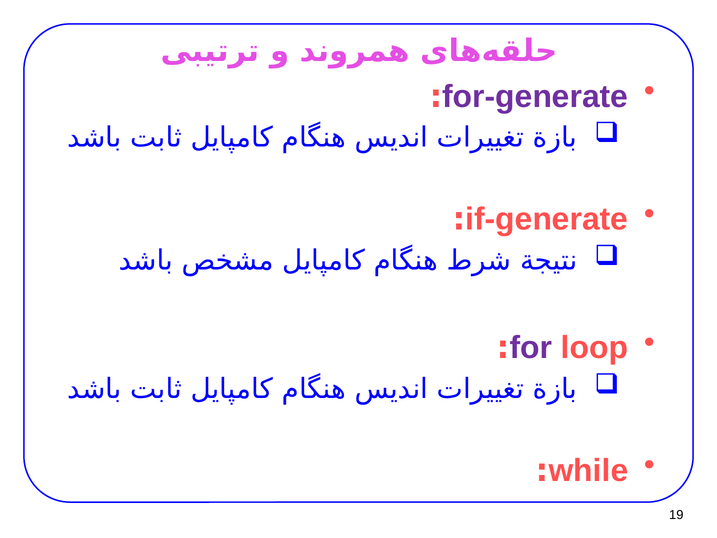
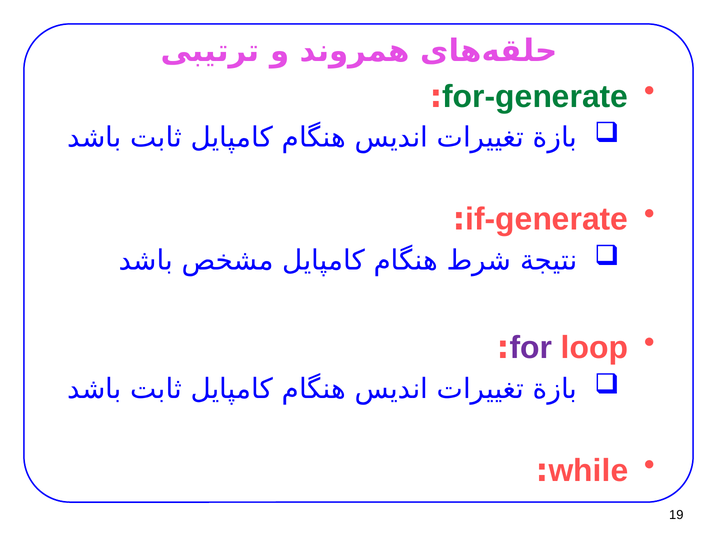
for-generate colour: purple -> green (535, 97)
